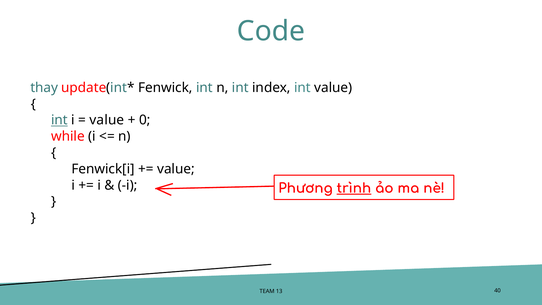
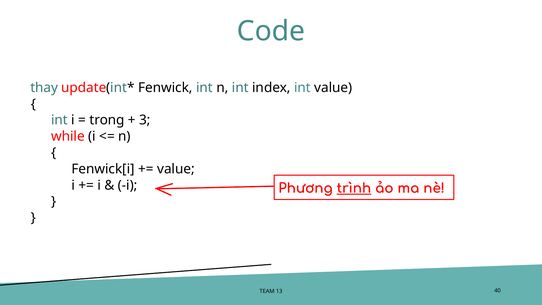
int underline: present -> none (59, 120)
value: value -> trong (107, 120)
0: 0 -> 3 (145, 120)
